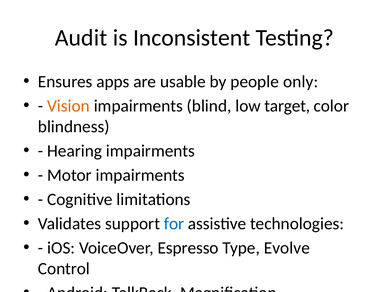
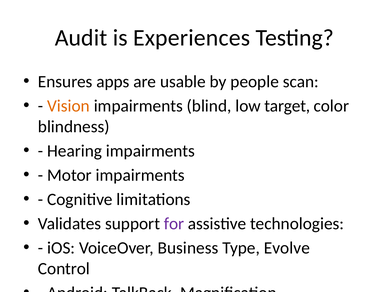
Inconsistent: Inconsistent -> Experiences (192, 38)
only: only -> scan (301, 82)
for colour: blue -> purple (174, 223)
Espresso: Espresso -> Business (188, 248)
